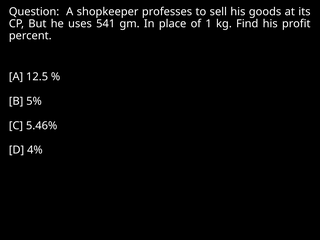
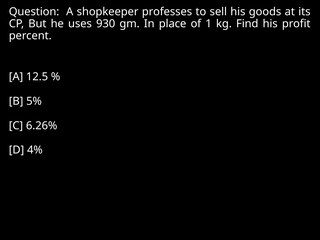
541: 541 -> 930 (106, 24)
5.46%: 5.46% -> 6.26% (42, 126)
